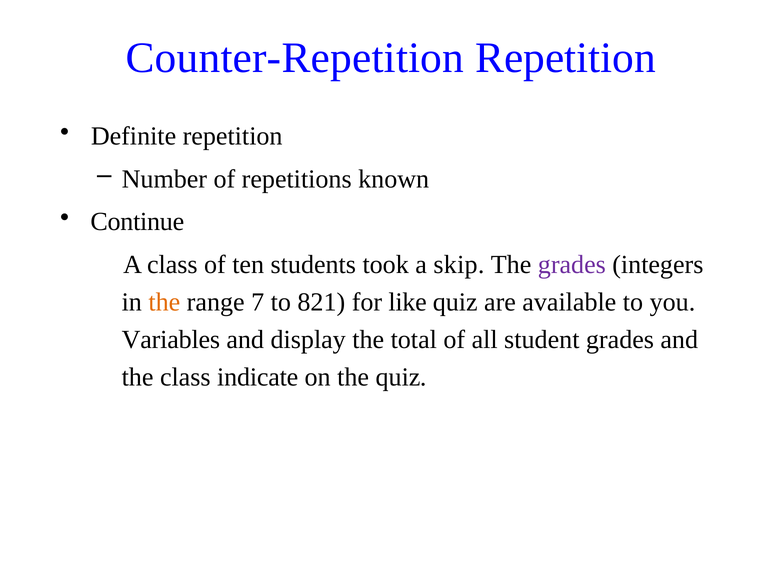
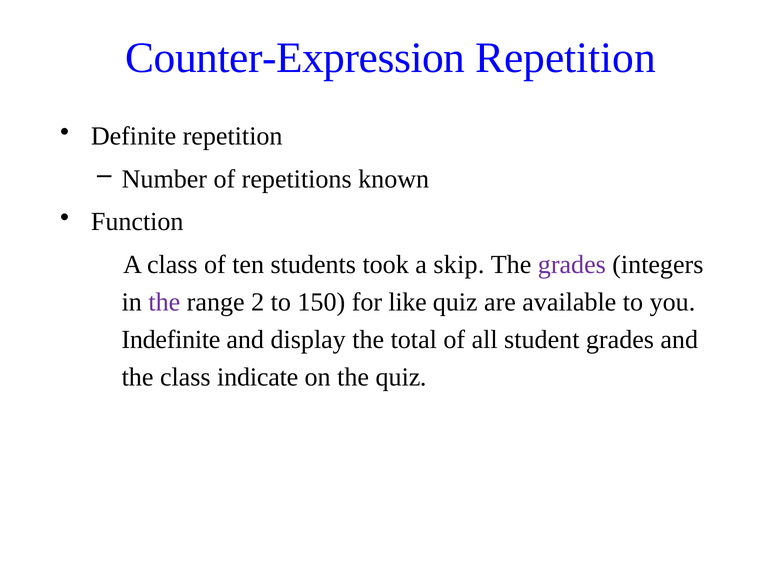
Counter-Repetition: Counter-Repetition -> Counter-Expression (295, 58)
Continue: Continue -> Function (137, 222)
the colour: orange -> purple (164, 302)
7: 7 -> 2 (258, 302)
821: 821 -> 150 (321, 302)
Variables: Variables -> Indefinite (171, 339)
